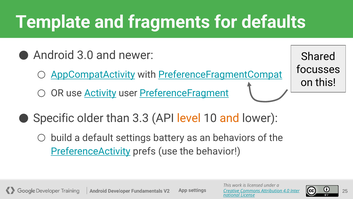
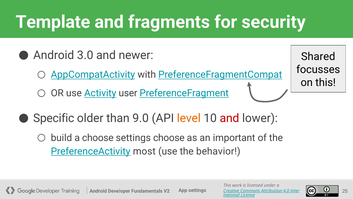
defaults: defaults -> security (274, 22)
3.3: 3.3 -> 9.0 (141, 118)
and colour: orange -> red (229, 118)
a default: default -> choose (98, 137)
settings battery: battery -> choose (169, 137)
behaviors: behaviors -> important (234, 137)
prefs: prefs -> most (144, 151)
